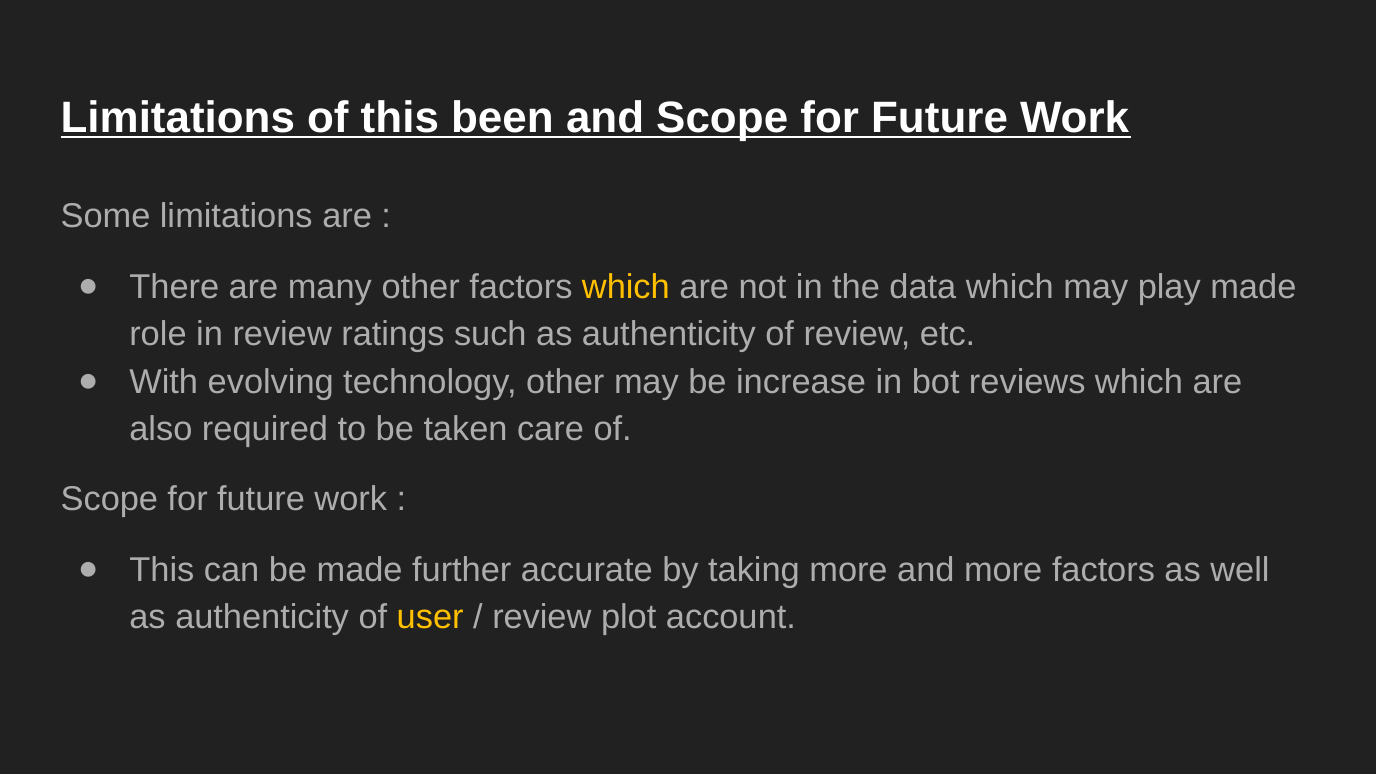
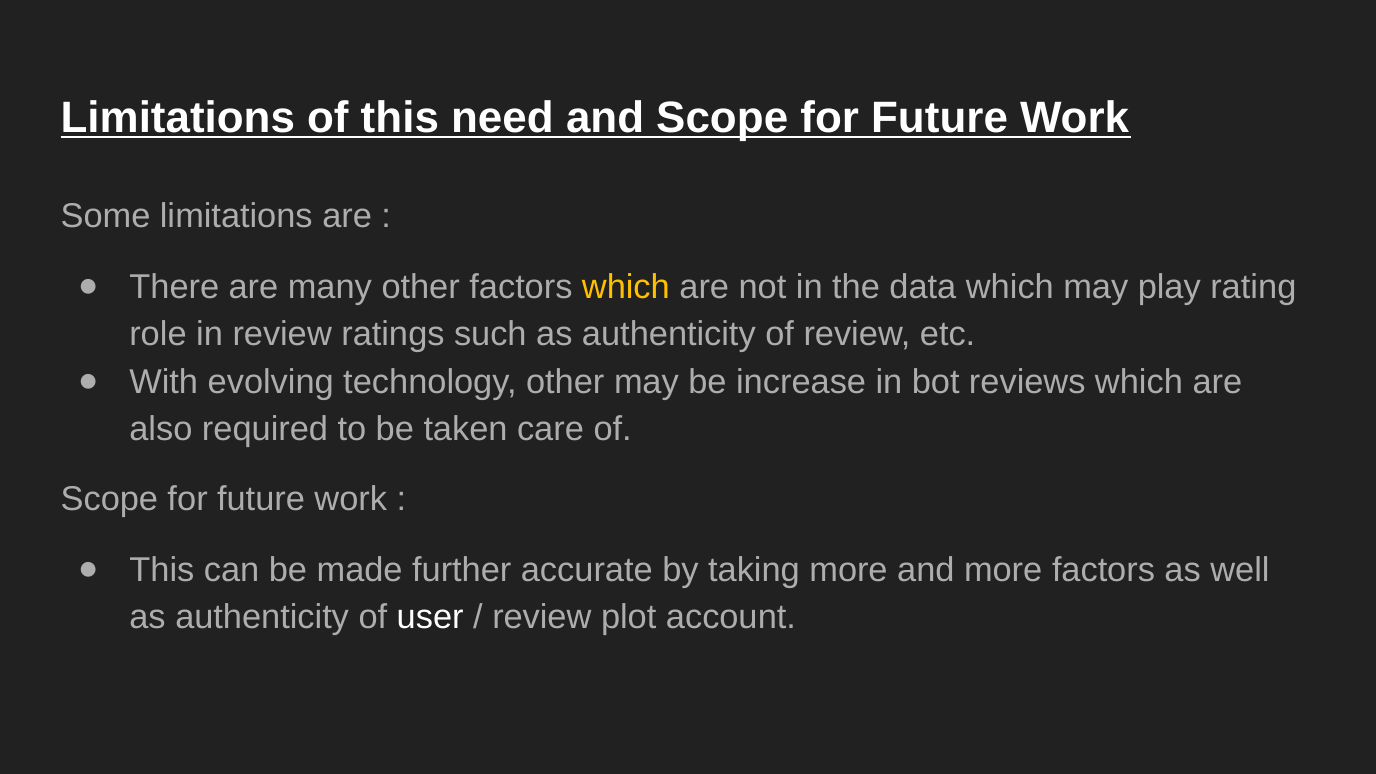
been: been -> need (502, 118)
play made: made -> rating (1253, 287)
user colour: yellow -> white (430, 617)
